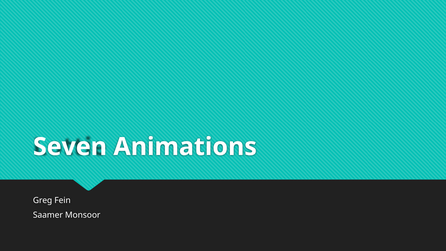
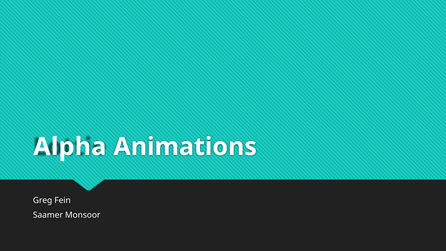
Seven: Seven -> Alpha (70, 147)
